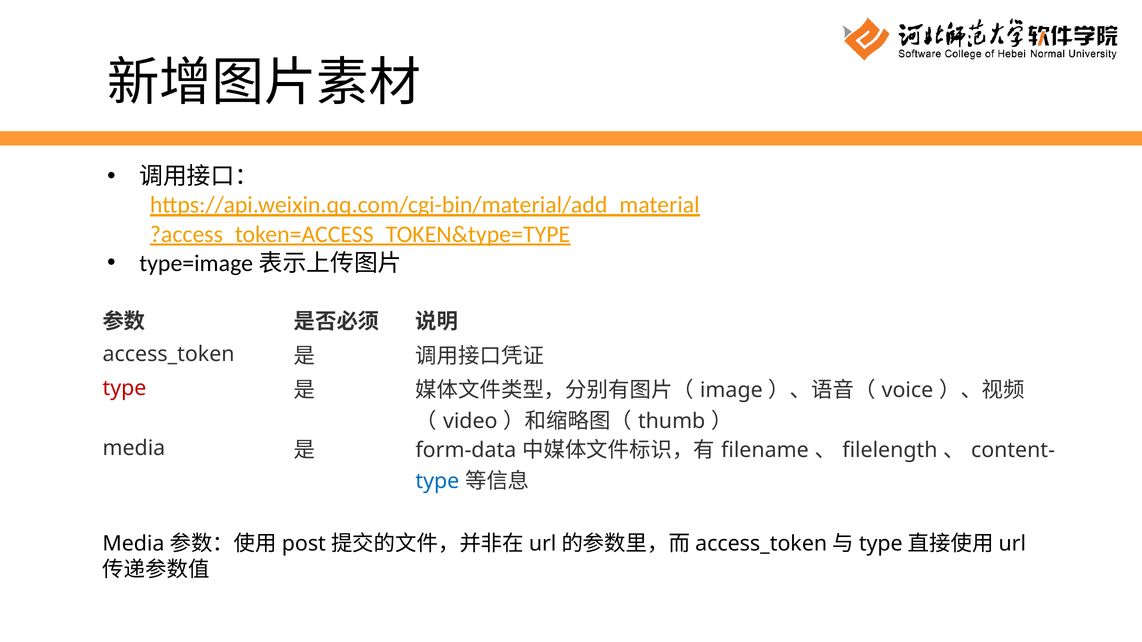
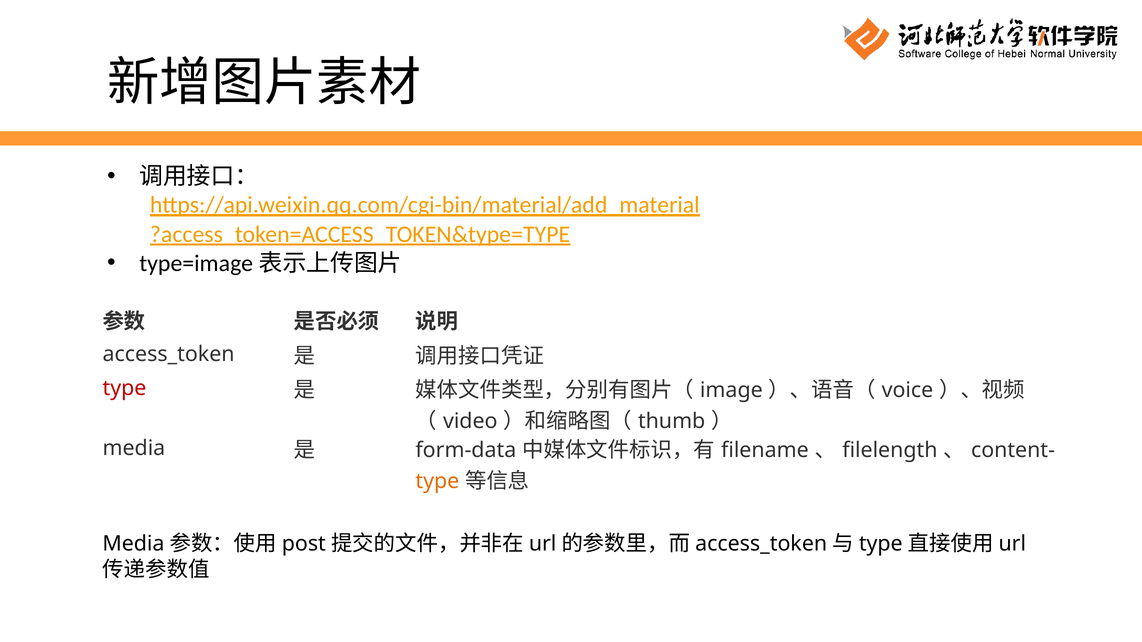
type colour: blue -> orange (437, 482)
